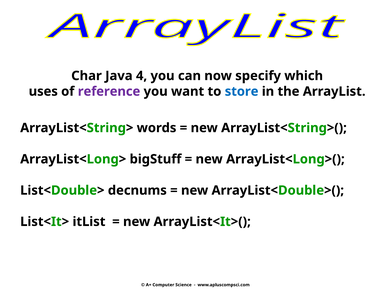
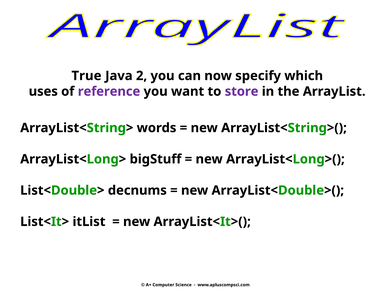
Char: Char -> True (86, 76)
4: 4 -> 2 (142, 76)
store colour: blue -> purple (242, 91)
